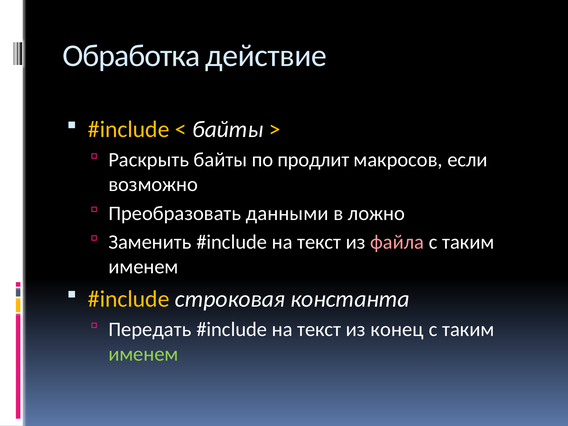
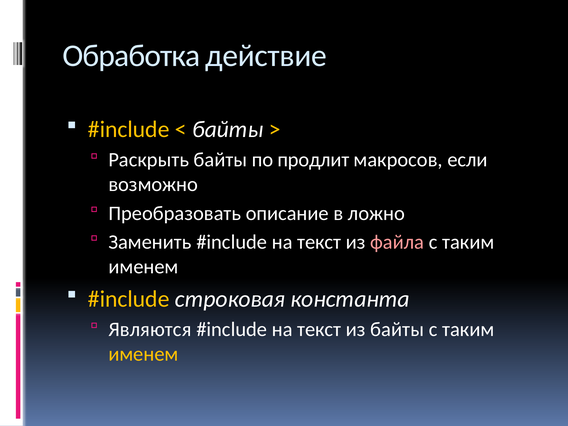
данными: данными -> описание (287, 213)
Передать: Передать -> Являются (150, 329)
из конец: конец -> байты (397, 329)
именем colour: light green -> yellow (143, 354)
